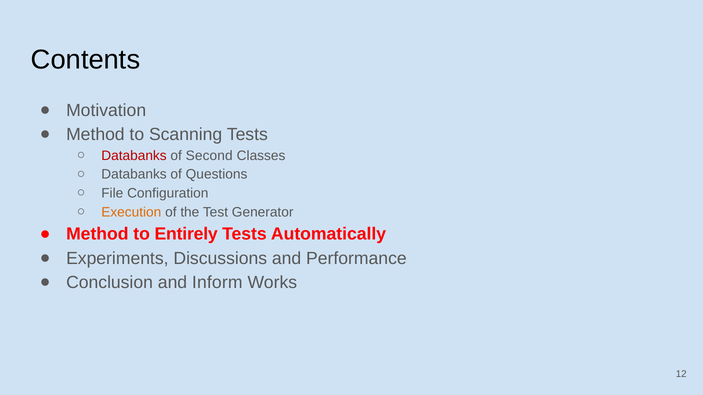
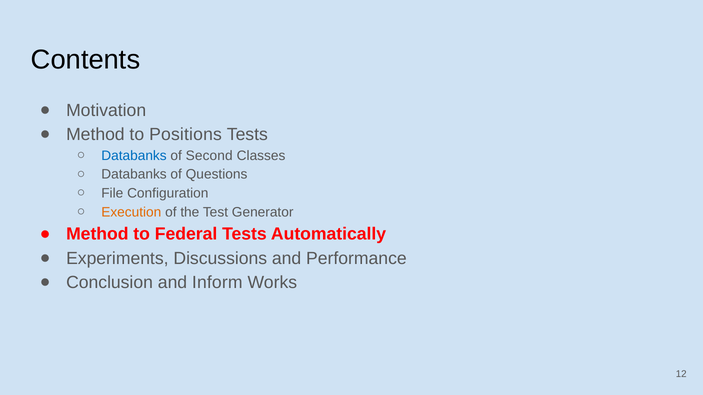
Scanning: Scanning -> Positions (186, 135)
Databanks colour: red -> blue (134, 156)
Entirely: Entirely -> Federal (186, 234)
